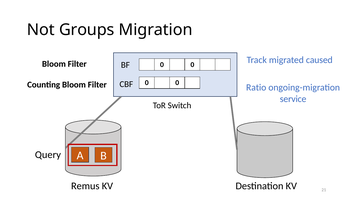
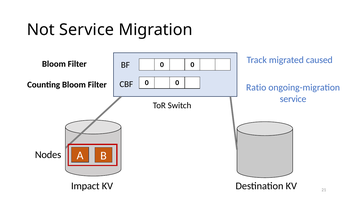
Not Groups: Groups -> Service (87, 30)
Query: Query -> Nodes (48, 154)
Remus: Remus -> Impact (85, 186)
